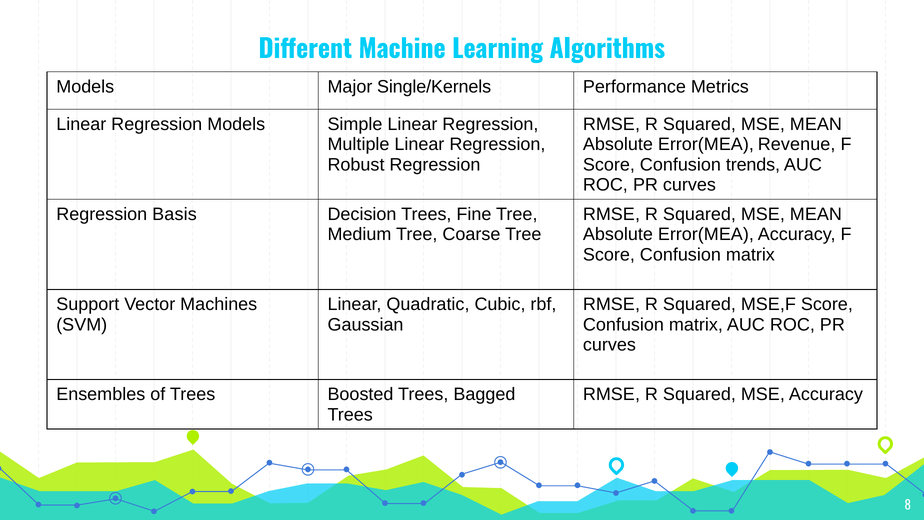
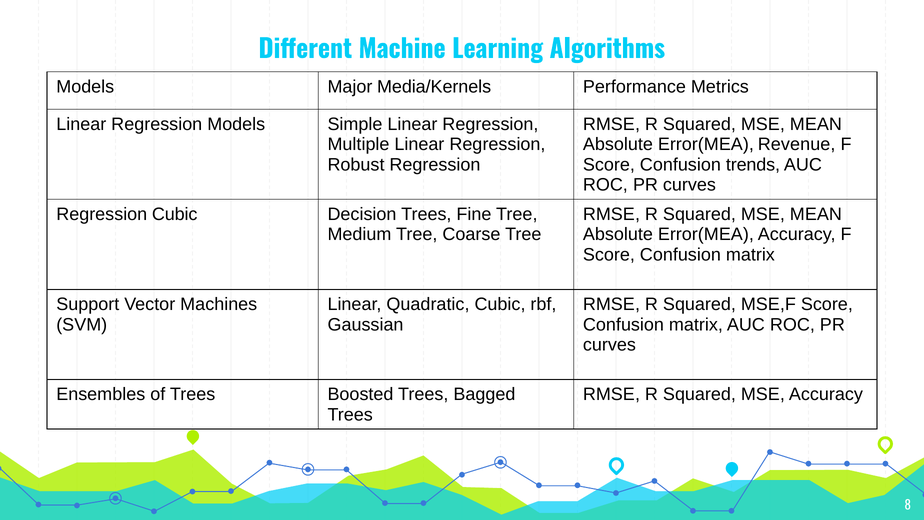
Single/Kernels: Single/Kernels -> Media/Kernels (434, 87)
Regression Basis: Basis -> Cubic (175, 214)
